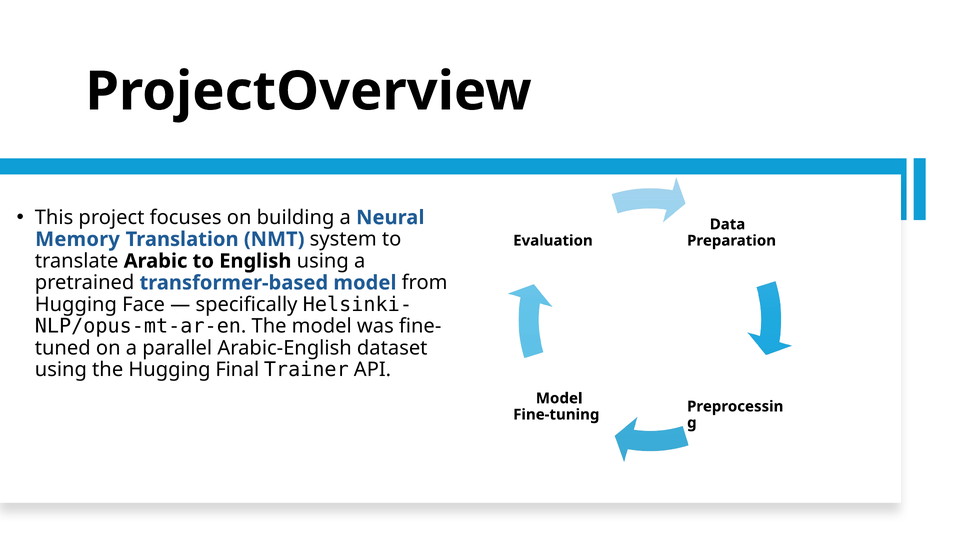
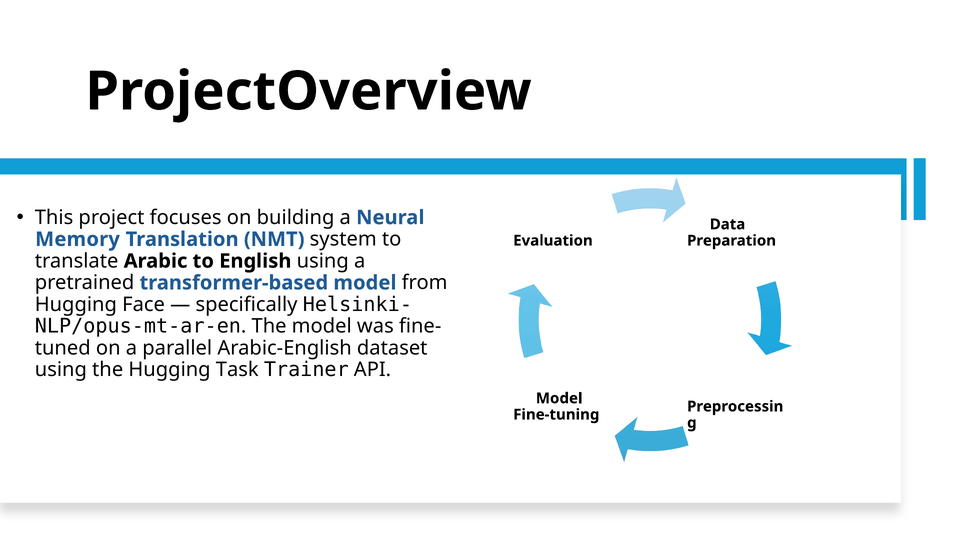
Final: Final -> Task (237, 370)
